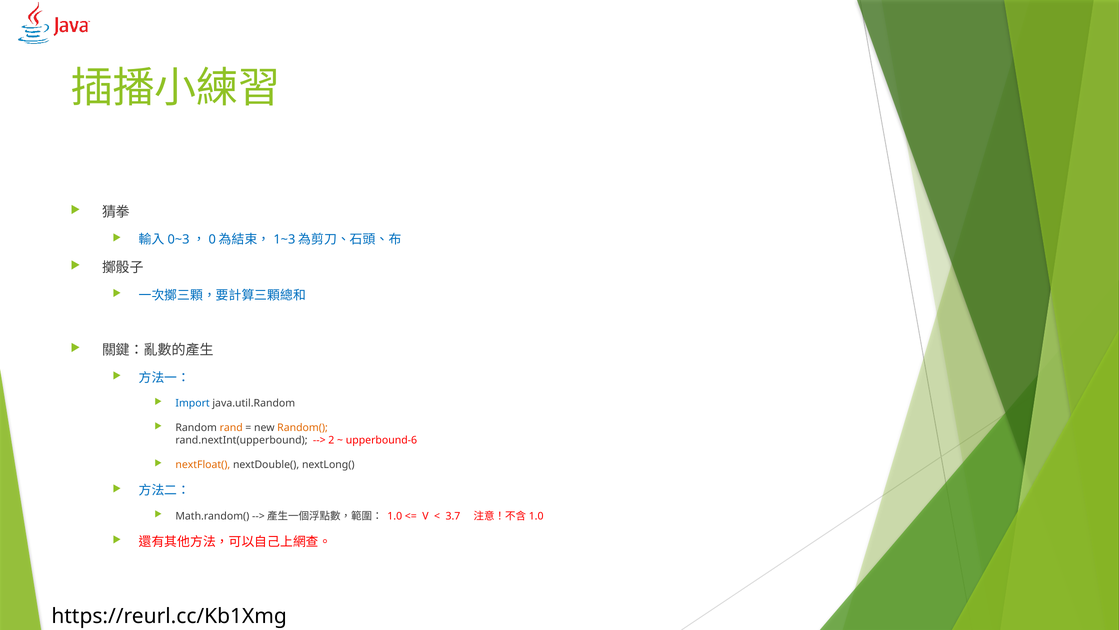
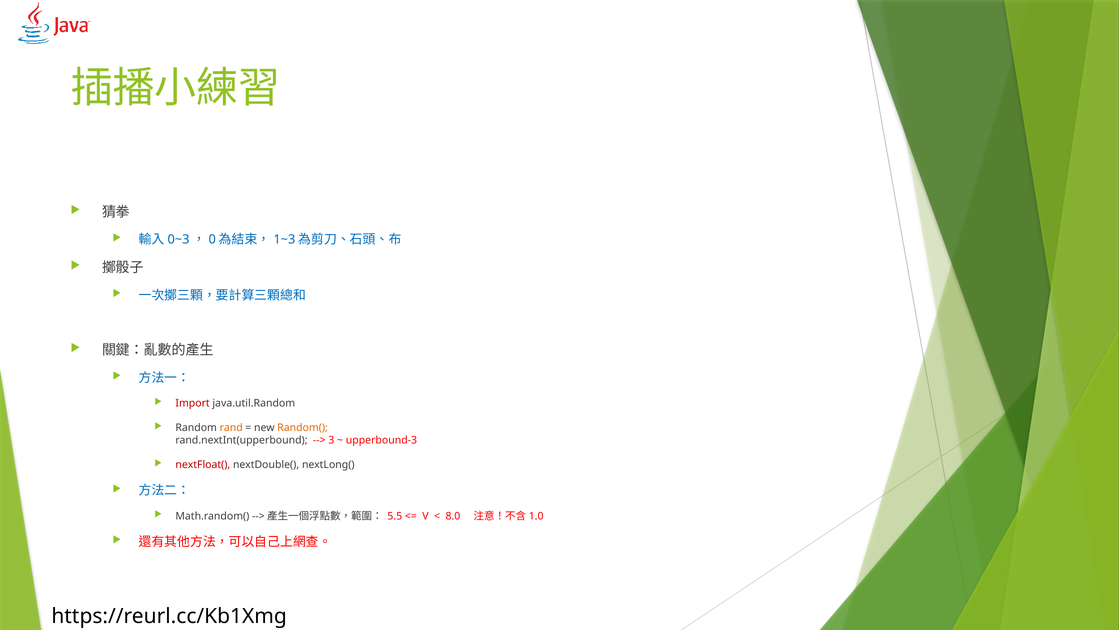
Import colour: blue -> red (193, 403)
2: 2 -> 3 (331, 440)
upperbound-6: upperbound-6 -> upperbound-3 (381, 440)
nextFloat( colour: orange -> red (203, 464)
1.0: 1.0 -> 5.5 (395, 516)
3.7: 3.7 -> 8.0 (453, 516)
